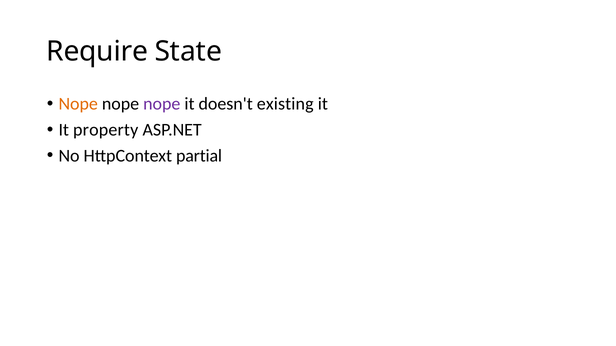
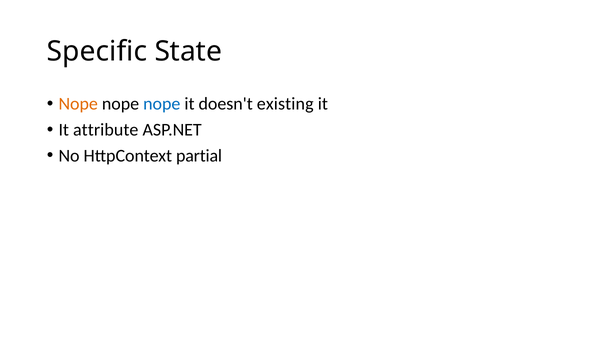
Require: Require -> Specific (97, 52)
nope colour: purple -> blue (162, 104)
property: property -> attribute (106, 130)
